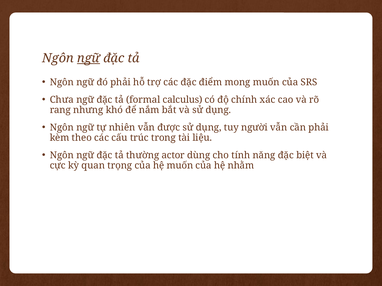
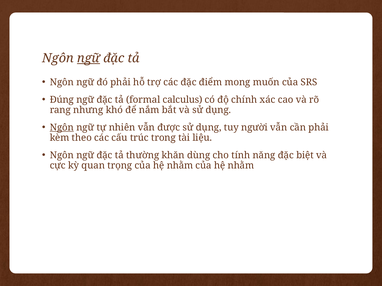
Chưa: Chưa -> Đúng (62, 100)
Ngôn underline: none -> present (62, 128)
actor: actor -> khăn (173, 155)
trọng của hệ muốn: muốn -> nhằm (180, 166)
